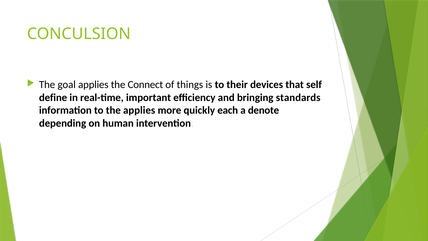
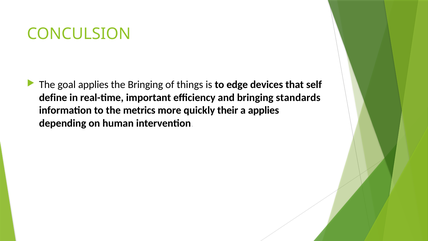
the Connect: Connect -> Bringing (145, 85)
their: their -> edge (237, 85)
the applies: applies -> metrics (139, 110)
each: each -> their (228, 110)
a denote: denote -> applies (264, 110)
